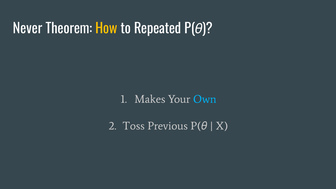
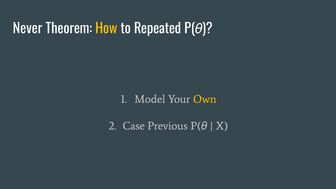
Makes: Makes -> Model (150, 99)
Own colour: light blue -> yellow (205, 99)
Toss: Toss -> Case (134, 126)
